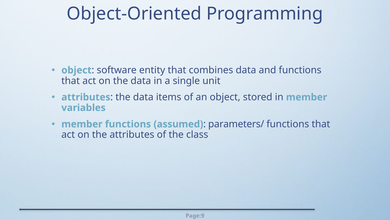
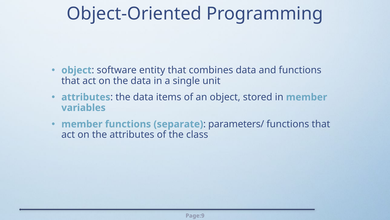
assumed: assumed -> separate (178, 124)
